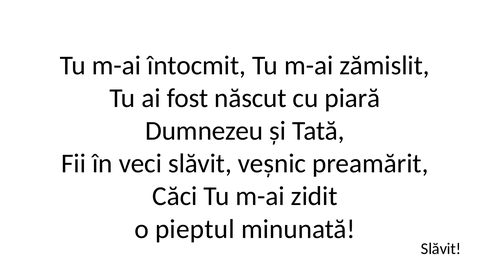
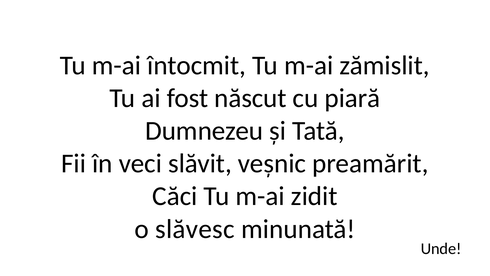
pieptul: pieptul -> slăvesc (195, 229)
Slăvit: Slăvit -> Unde (441, 249)
